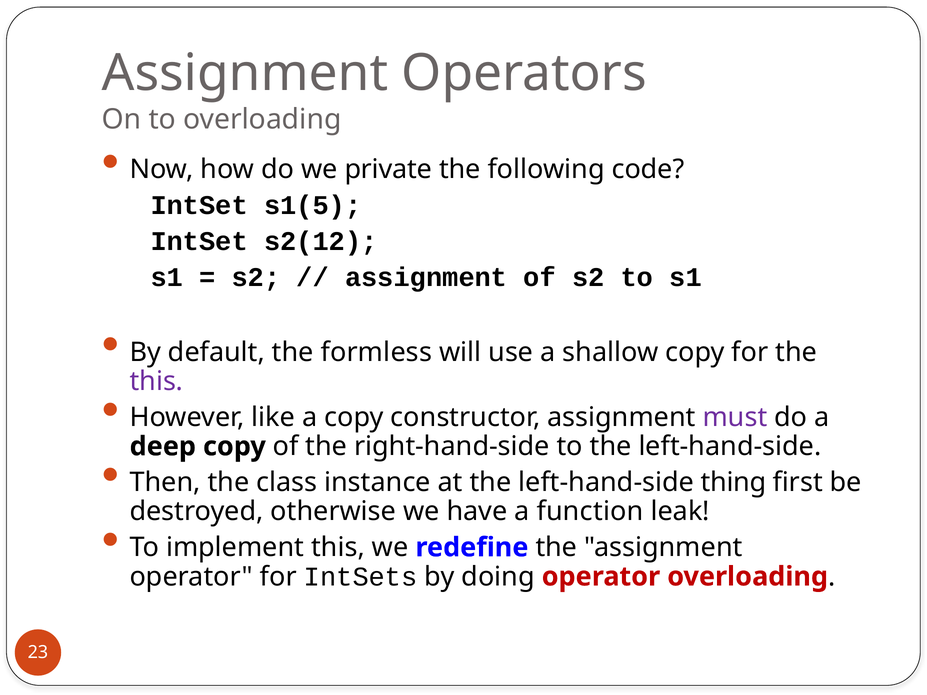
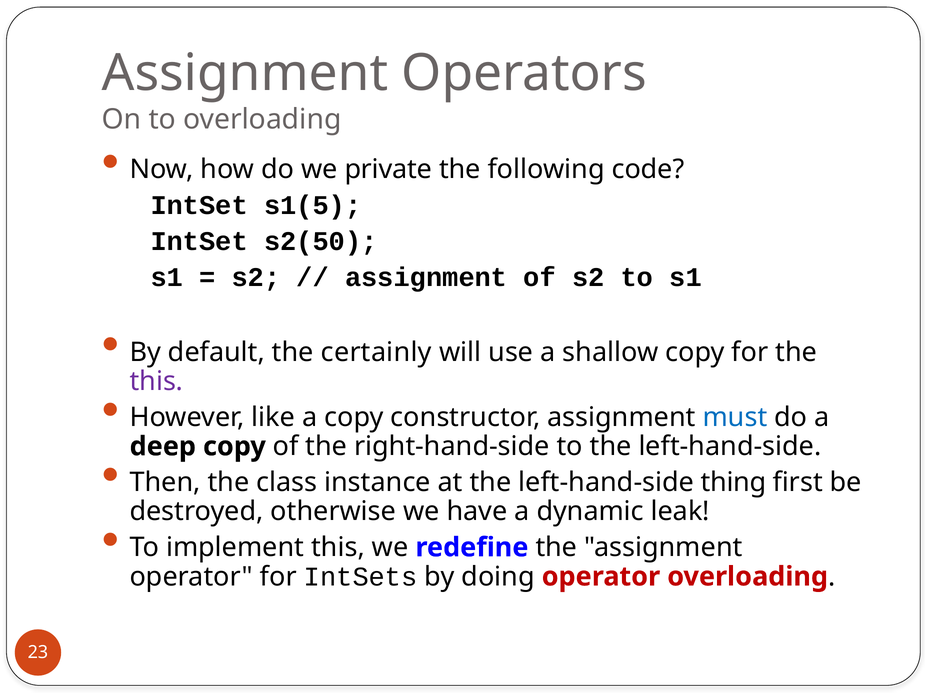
s2(12: s2(12 -> s2(50 (321, 241)
formless: formless -> certainly (376, 352)
must colour: purple -> blue (735, 417)
function: function -> dynamic (590, 512)
